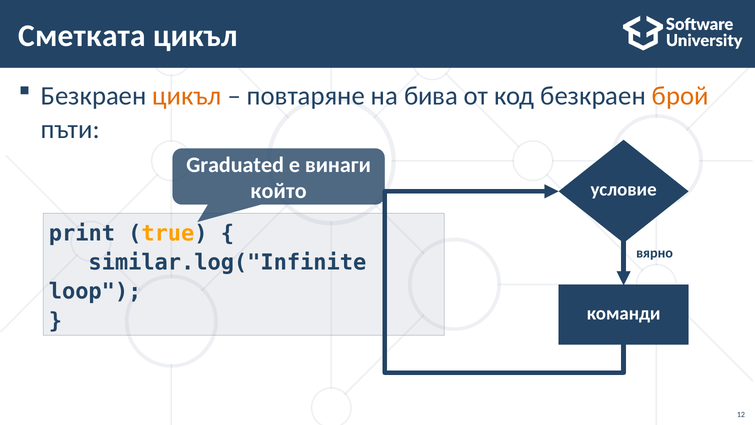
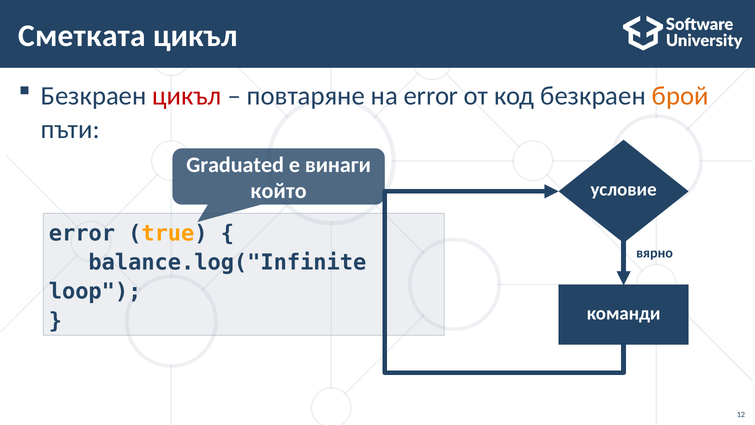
цикъл colour: orange -> red (187, 96)
на бива: бива -> error (431, 96)
print: print -> error (82, 233)
similar.log("Infinite: similar.log("Infinite -> balance.log("Infinite (227, 262)
